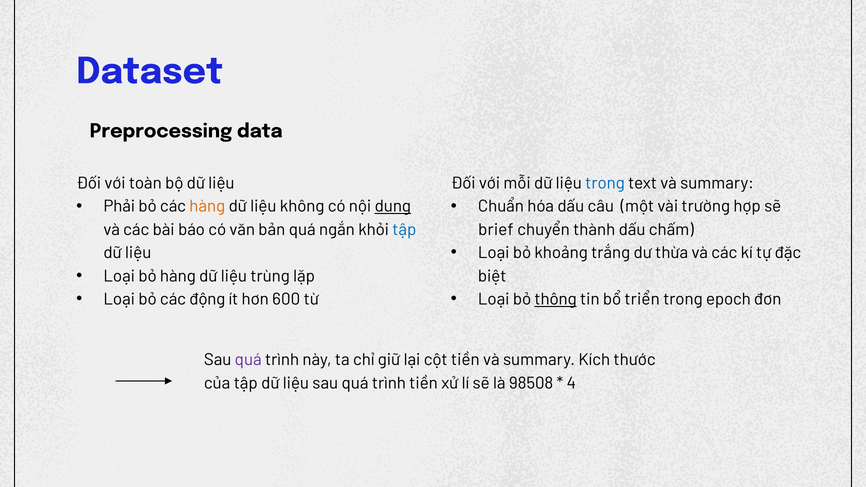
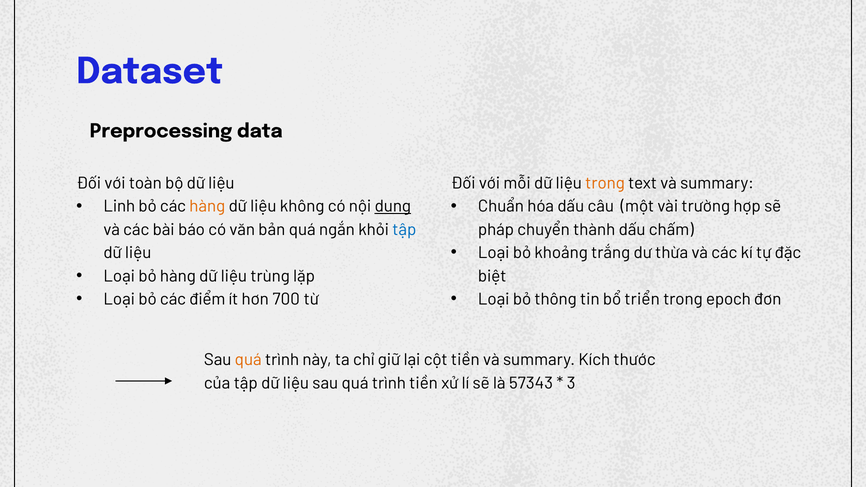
trong colour: blue -> orange (605, 183)
Phải: Phải -> Linh (119, 206)
brief: brief -> pháp (496, 230)
động: động -> điểm (207, 299)
600: 600 -> 700 (286, 299)
thông underline: present -> none (556, 299)
quá colour: purple -> orange (248, 360)
98508: 98508 -> 57343 (531, 383)
4: 4 -> 3 (571, 383)
